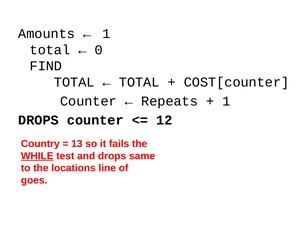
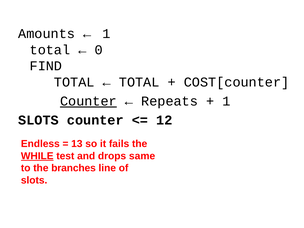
Counter underline: none -> present (88, 101)
DROPS: DROPS -> SLOTS (39, 120)
Country: Country -> Endless (40, 144)
locations: locations -> branches (74, 168)
goes: goes -> slots (34, 180)
